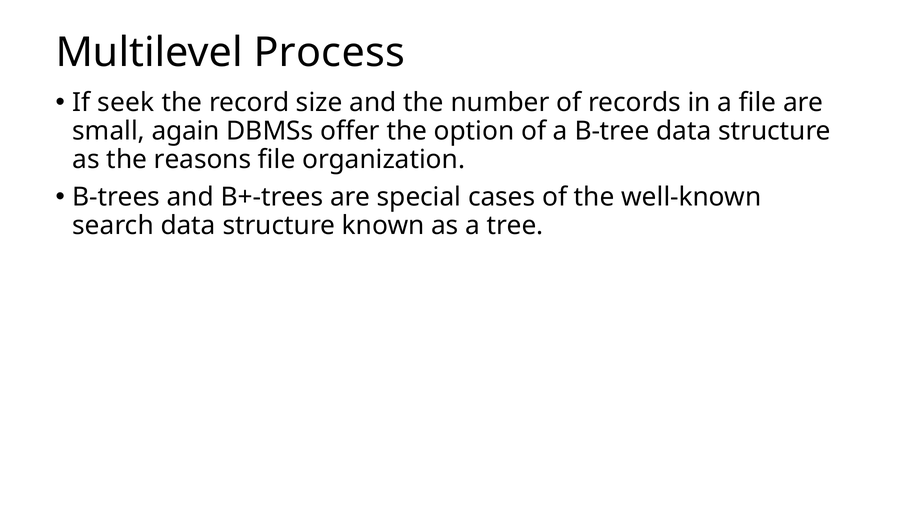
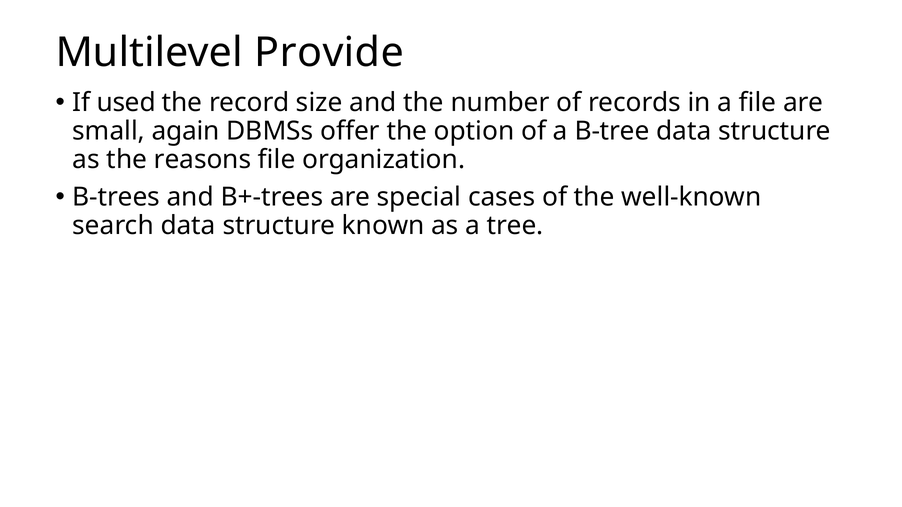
Process: Process -> Provide (329, 52)
seek: seek -> used (126, 103)
